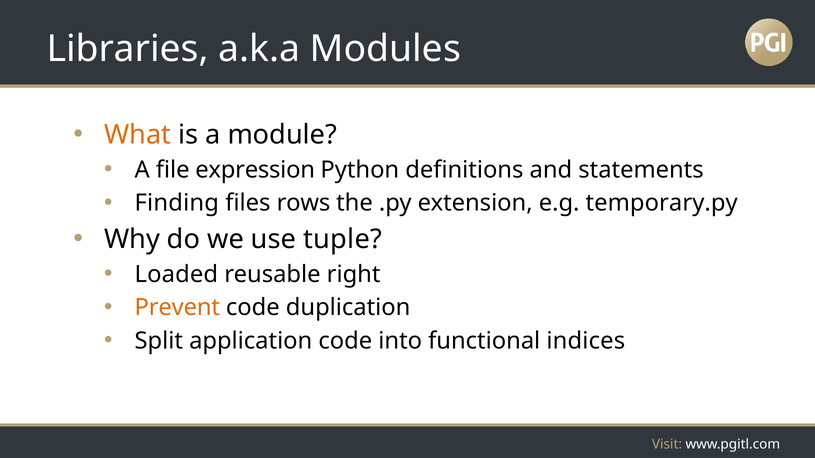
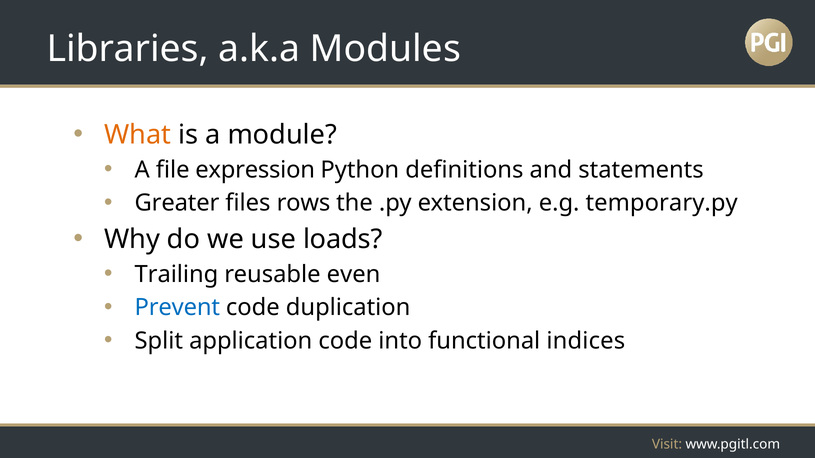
Finding: Finding -> Greater (177, 203)
tuple: tuple -> loads (343, 240)
Loaded: Loaded -> Trailing (176, 275)
right: right -> even (354, 275)
Prevent colour: orange -> blue (177, 308)
